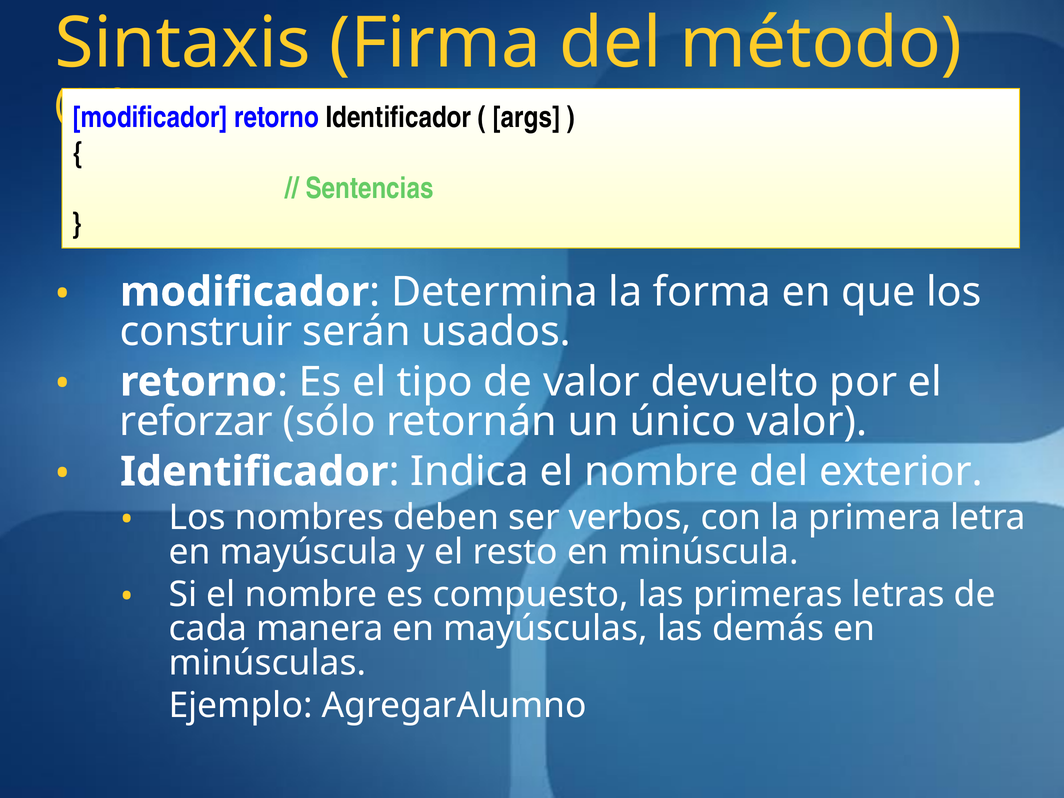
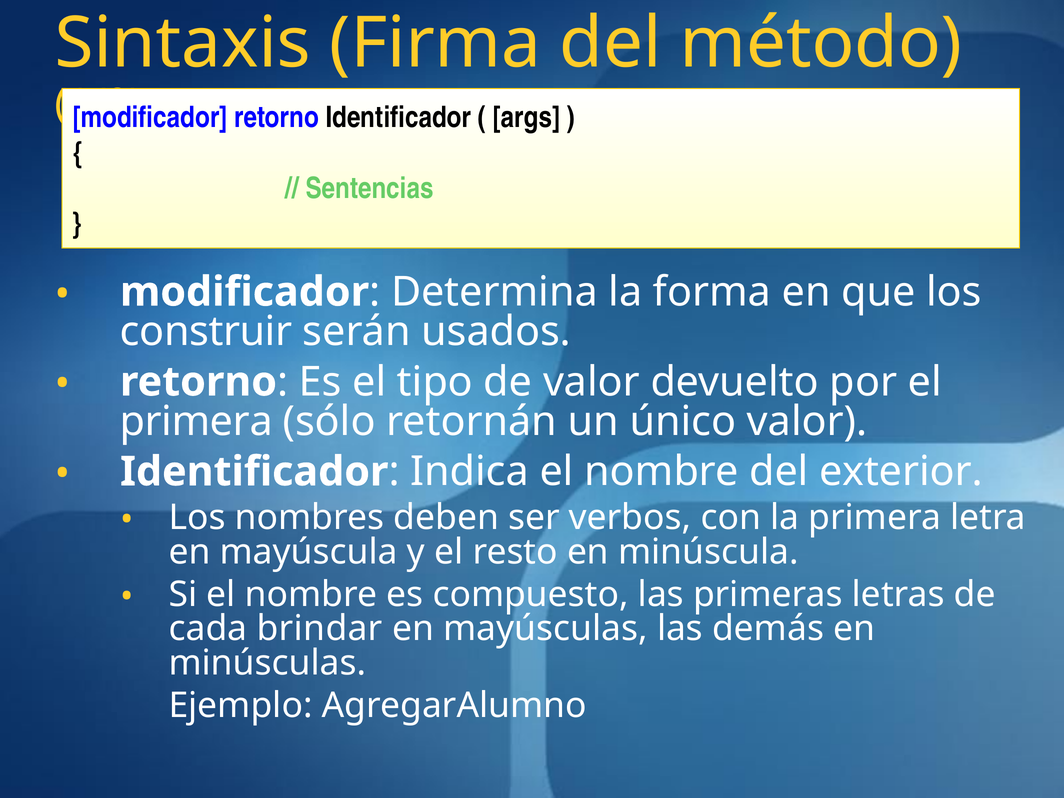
reforzar: reforzar -> primera (196, 422)
manera: manera -> brindar (320, 629)
